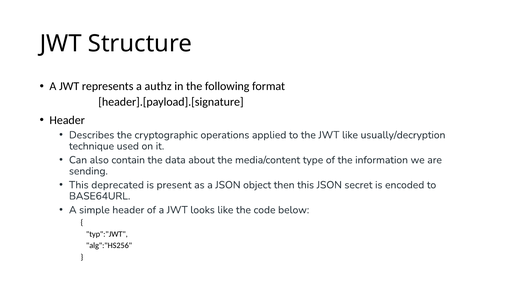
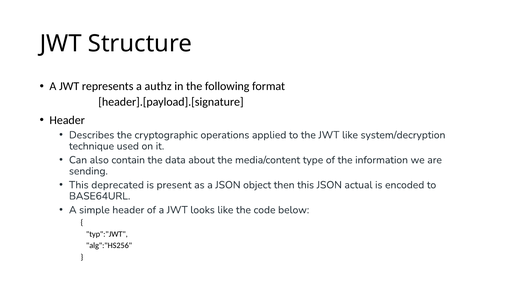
usually/decryption: usually/decryption -> system/decryption (403, 135)
secret: secret -> actual (358, 185)
